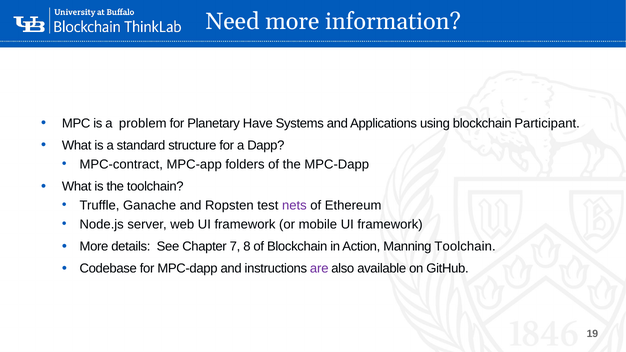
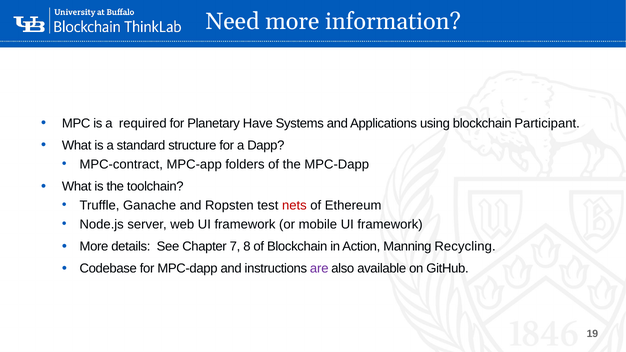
problem: problem -> required (143, 123)
nets colour: purple -> red (294, 205)
Manning Toolchain: Toolchain -> Recycling (465, 247)
